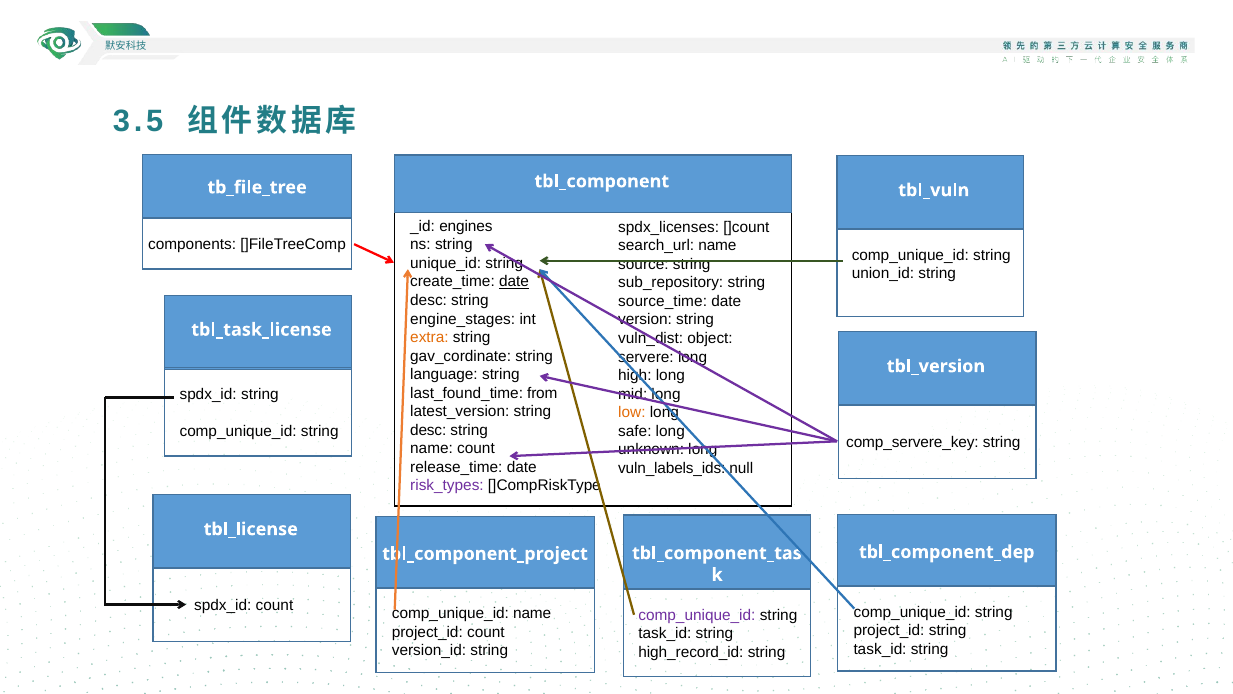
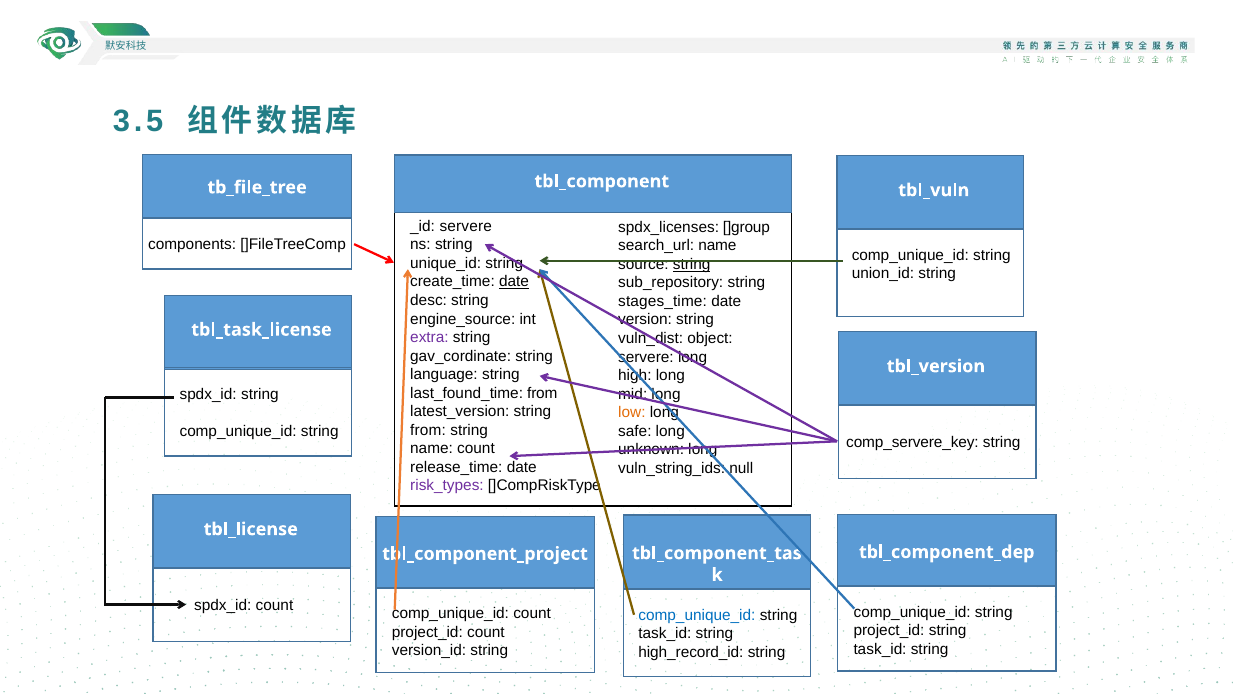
_id engines: engines -> servere (466, 226)
]count: ]count -> ]group (746, 227)
string underline: none -> present (692, 264)
source_time: source_time -> stages_time (663, 301)
engine_stages: engine_stages -> engine_source (463, 319)
extra colour: orange -> purple (429, 337)
desc: desc -> from (428, 430)
vuln_labels_ids: vuln_labels_ids -> vuln_string_ids (672, 468)
comp_unique_id name: name -> count (532, 613)
comp_unique_id colour: purple -> blue (697, 615)
